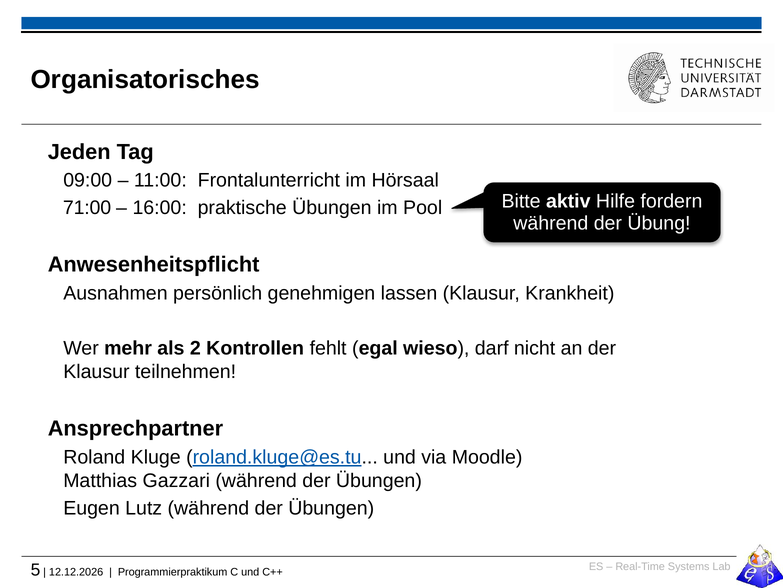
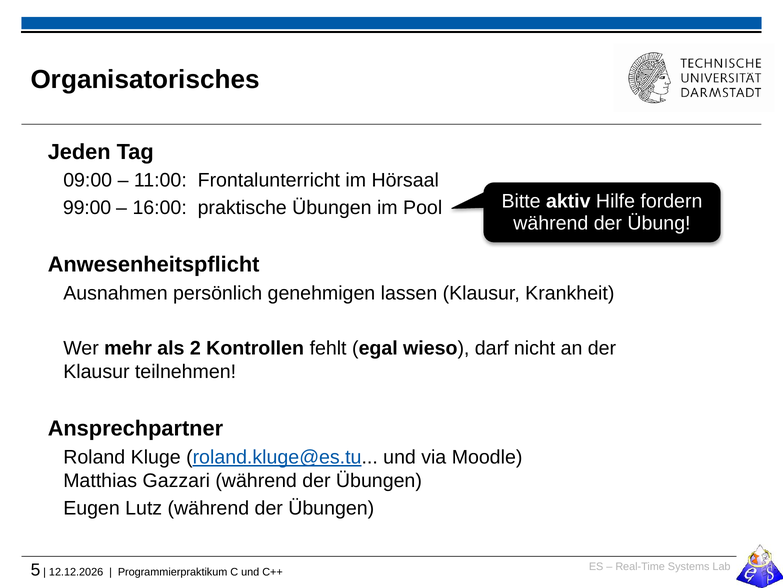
71:00: 71:00 -> 99:00 (87, 208)
